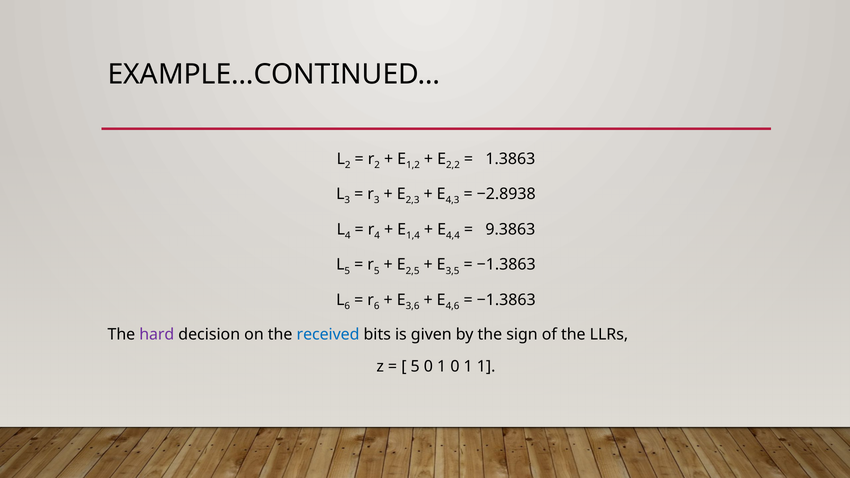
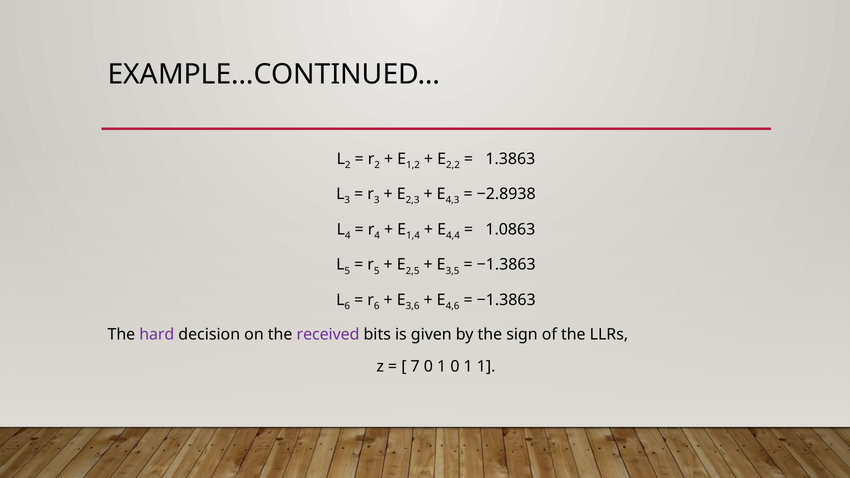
9.3863: 9.3863 -> 1.0863 (510, 229)
received colour: blue -> purple (328, 335)
5: 5 -> 7 (415, 367)
